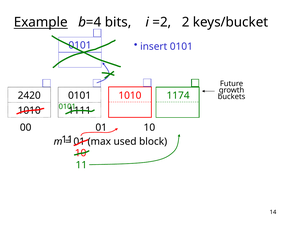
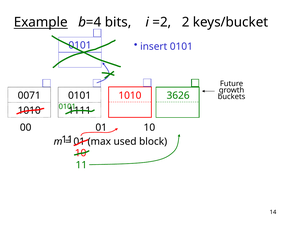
1174: 1174 -> 3626 (178, 95)
2420: 2420 -> 0071 (29, 95)
